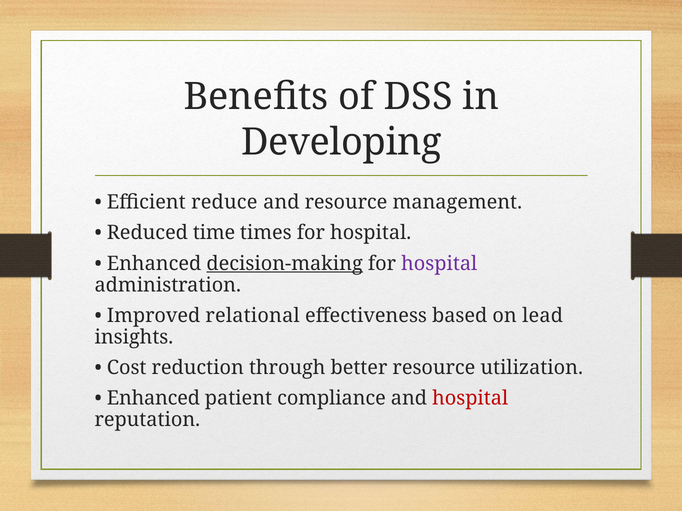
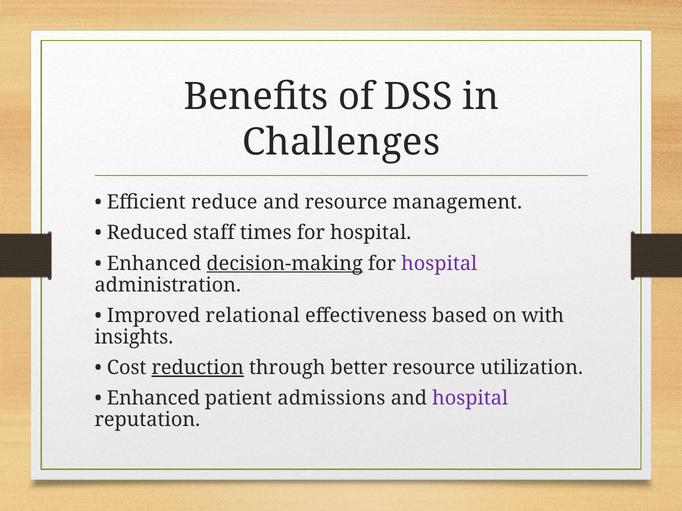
Developing: Developing -> Challenges (341, 142)
time: time -> staff (214, 233)
lead: lead -> with (543, 316)
reduction underline: none -> present (198, 368)
compliance: compliance -> admissions (331, 399)
hospital colour: red -> purple (470, 399)
